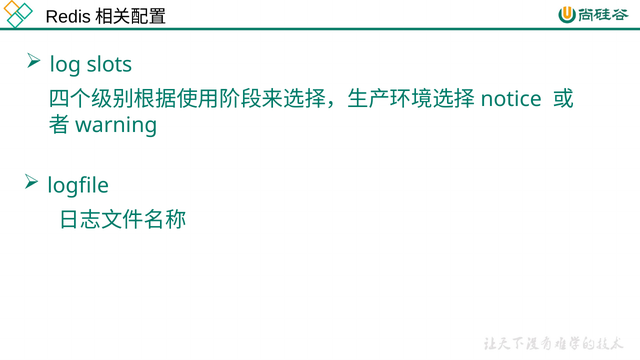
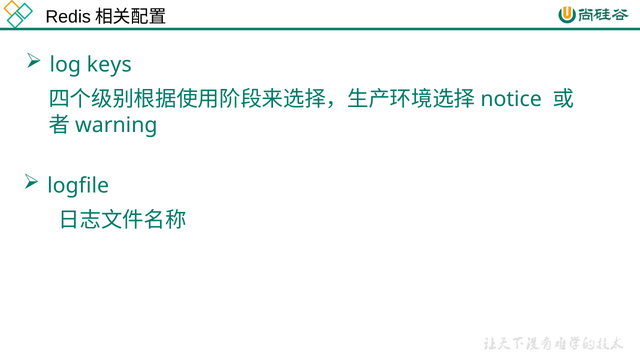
slots: slots -> keys (109, 65)
